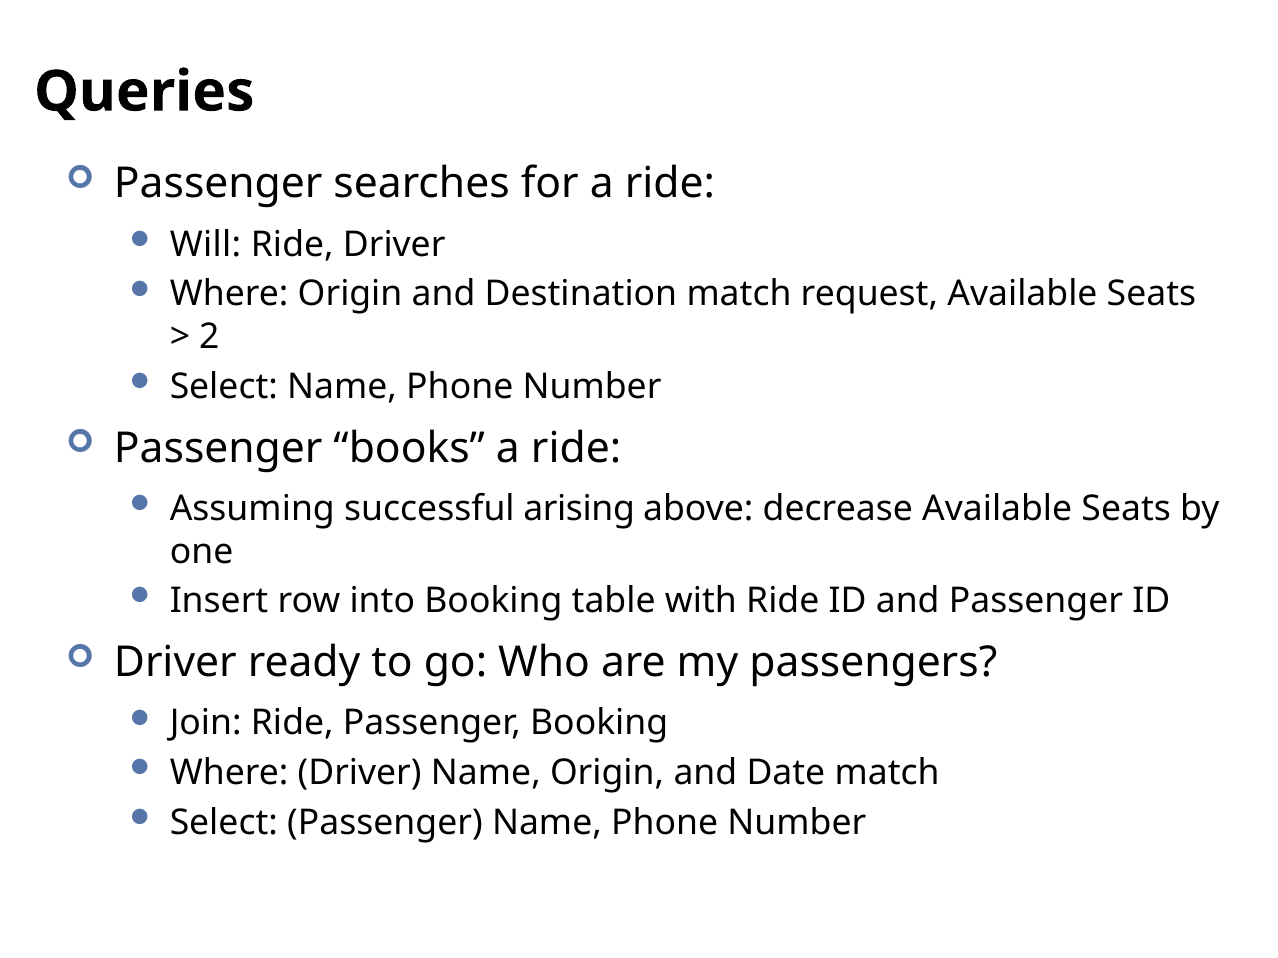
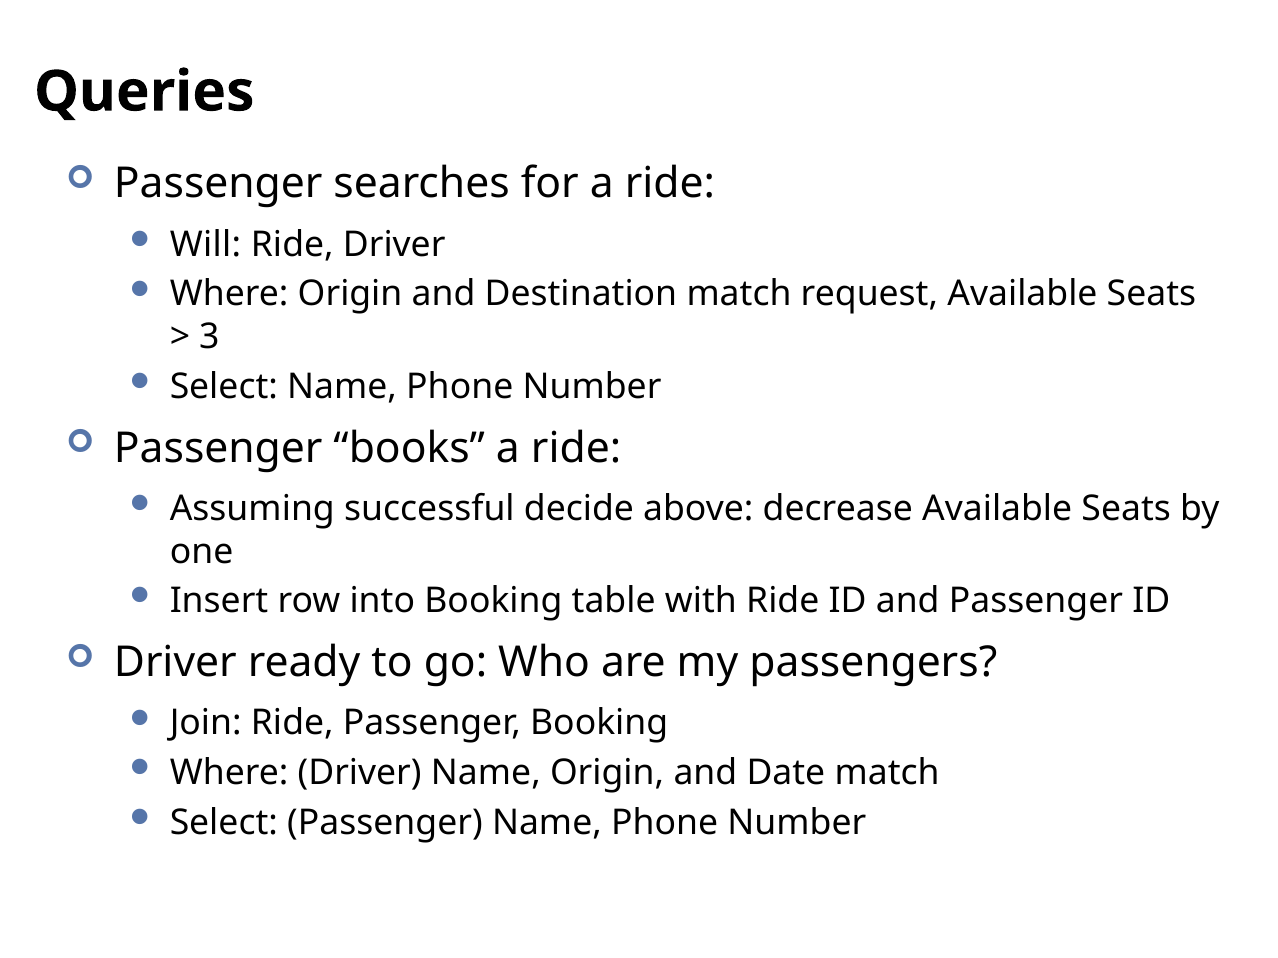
2: 2 -> 3 (209, 337)
arising: arising -> decide (579, 509)
